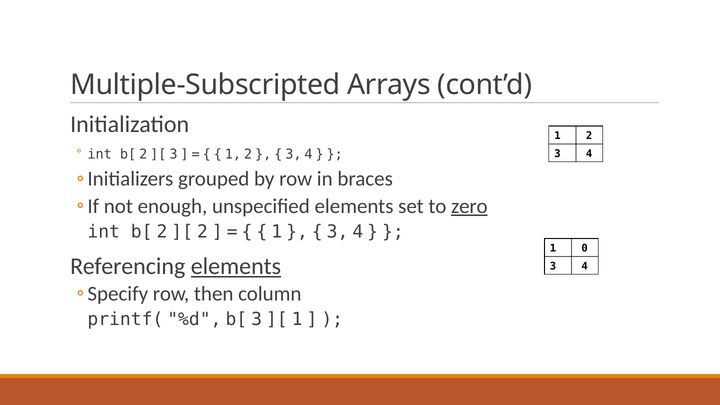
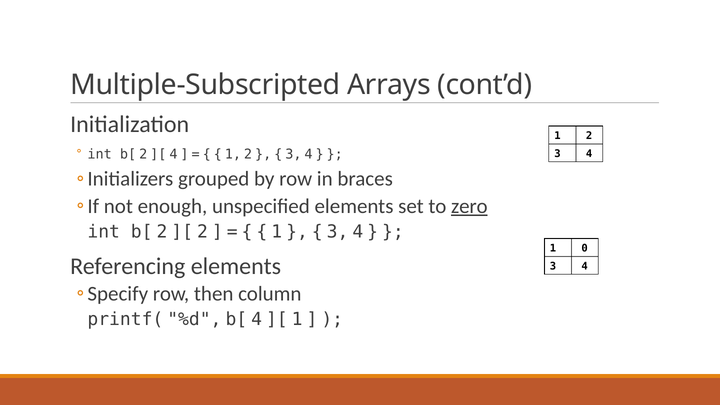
3: 3 -> 4 (173, 154)
elements underline: present -> none (236, 266)
b[ 3: 3 -> 4 (257, 319)
